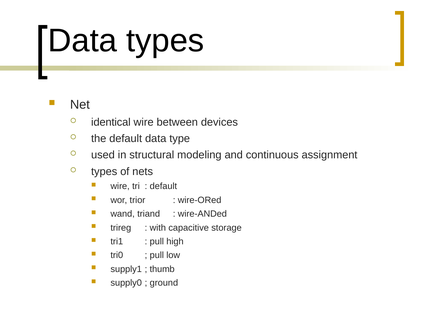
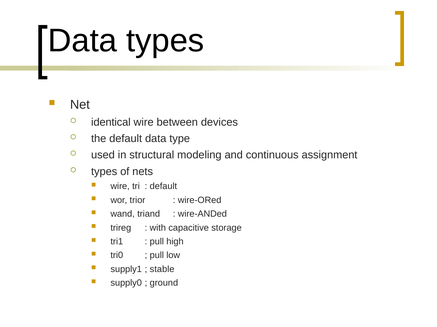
thumb: thumb -> stable (162, 270)
